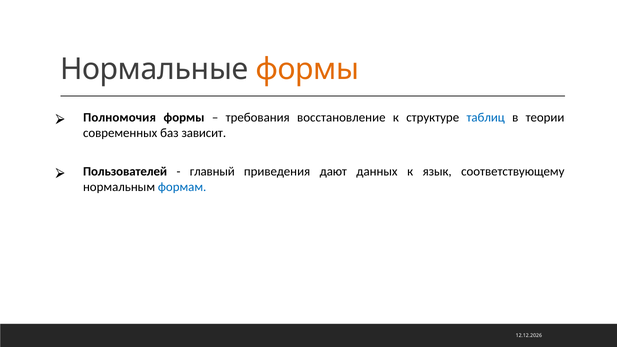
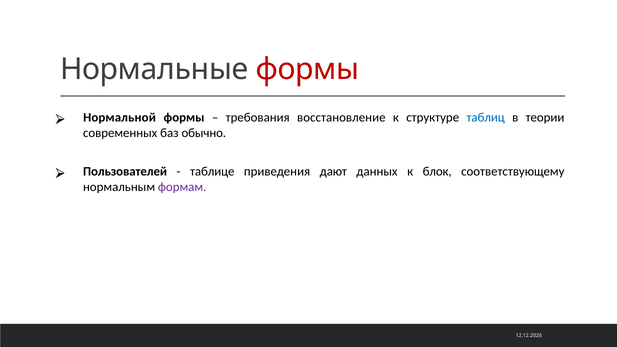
формы colour: orange -> red (307, 69)
Полномочия: Полномочия -> Нормальной (120, 118)
зависит: зависит -> обычно (204, 133)
главный: главный -> таблице (212, 172)
язык: язык -> блок (437, 172)
формам colour: blue -> purple (182, 187)
